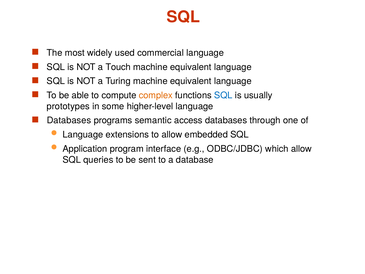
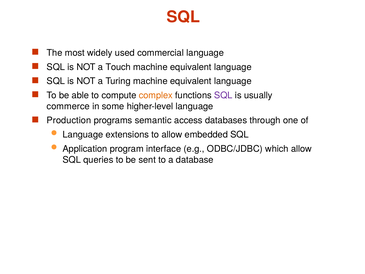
SQL colour: blue -> purple (223, 95)
prototypes: prototypes -> commerce (68, 106)
Databases: Databases -> Production (69, 120)
